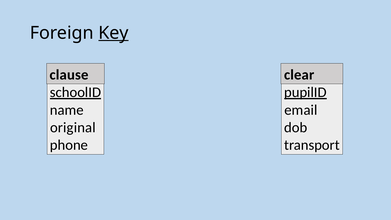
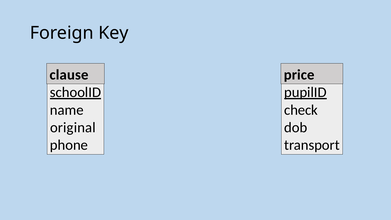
Key underline: present -> none (114, 33)
clear: clear -> price (299, 75)
email: email -> check (301, 110)
